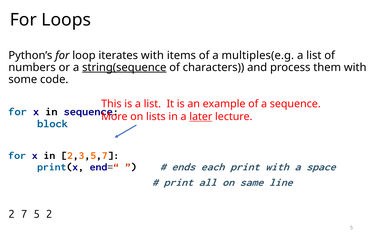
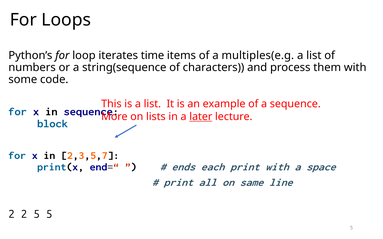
iterates with: with -> time (153, 55)
string(sequence underline: present -> none (124, 68)
2 7: 7 -> 2 (24, 214)
5 2: 2 -> 5 (49, 214)
